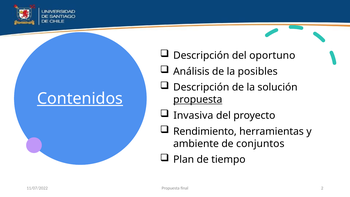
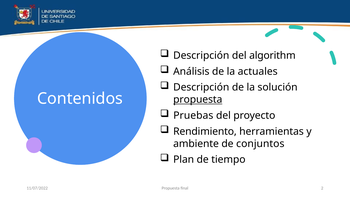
oportuno: oportuno -> algorithm (272, 55)
posibles: posibles -> actuales (258, 71)
Contenidos underline: present -> none (80, 98)
Invasiva: Invasiva -> Pruebas (193, 115)
